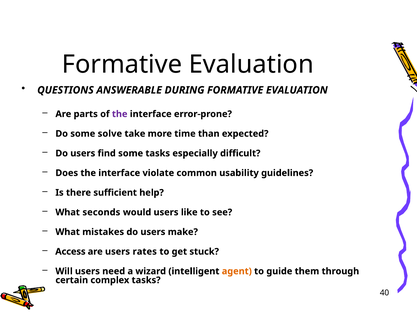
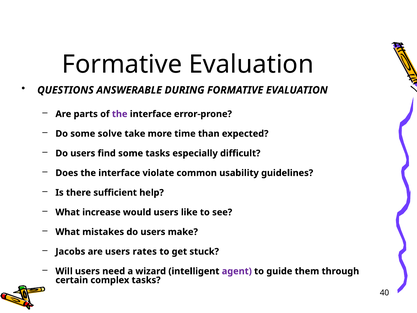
seconds: seconds -> increase (101, 212)
Access: Access -> Jacobs (70, 251)
agent colour: orange -> purple (237, 271)
